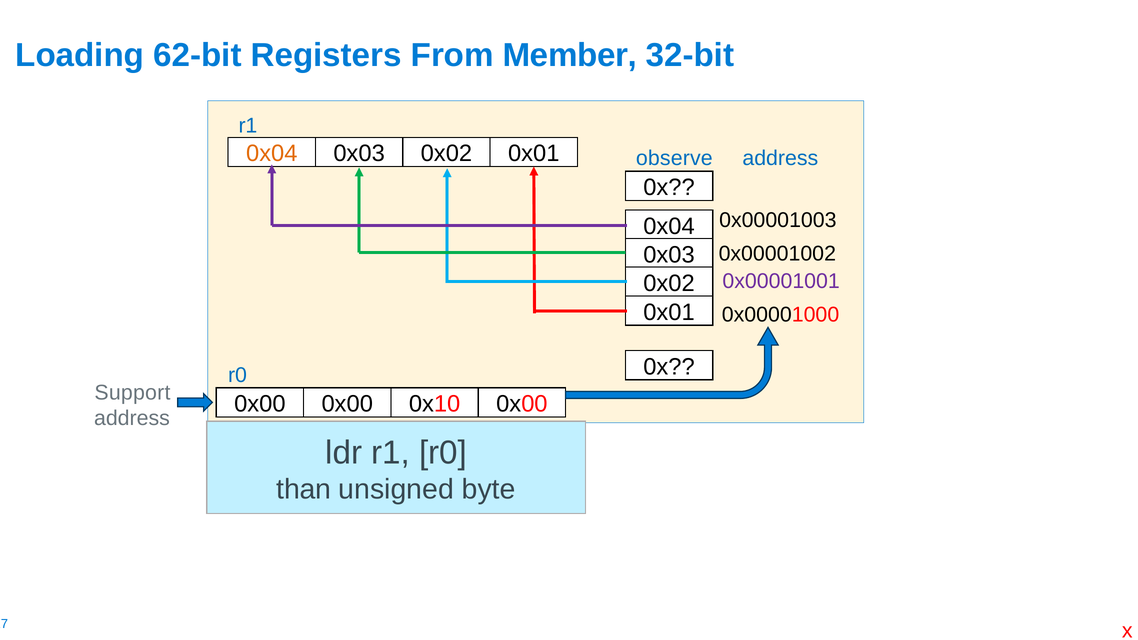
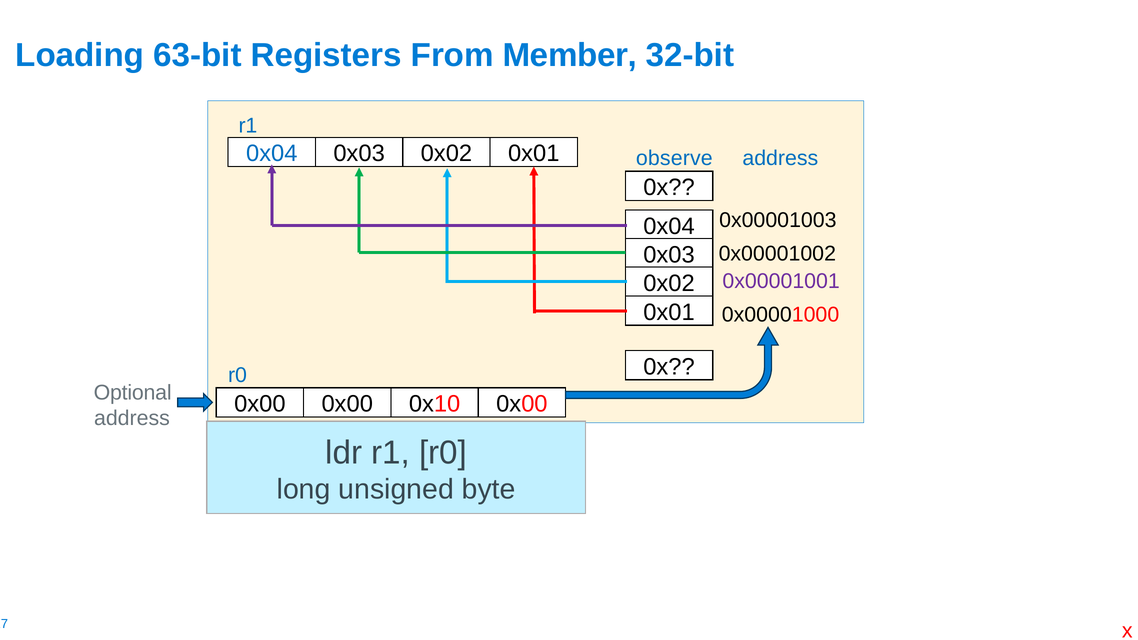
62-bit: 62-bit -> 63-bit (197, 56)
0x04 colour: orange -> blue (272, 154)
Support: Support -> Optional (133, 393)
than: than -> long (304, 489)
